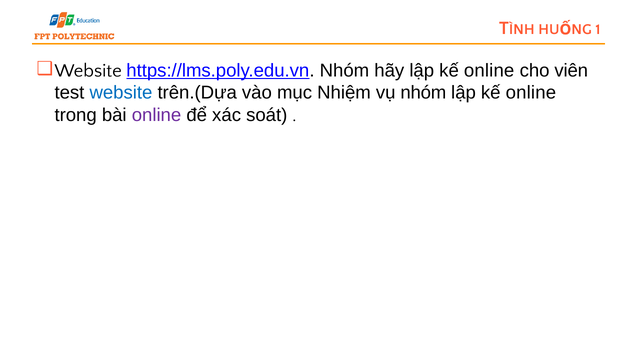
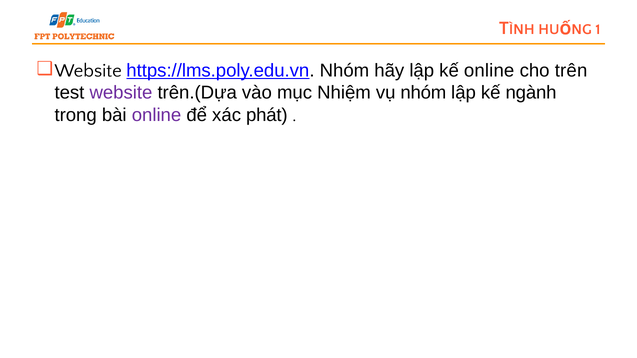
viên: viên -> trên (571, 71)
website colour: blue -> purple (121, 93)
online: online -> ngành (531, 93)
soát: soát -> phát (267, 115)
